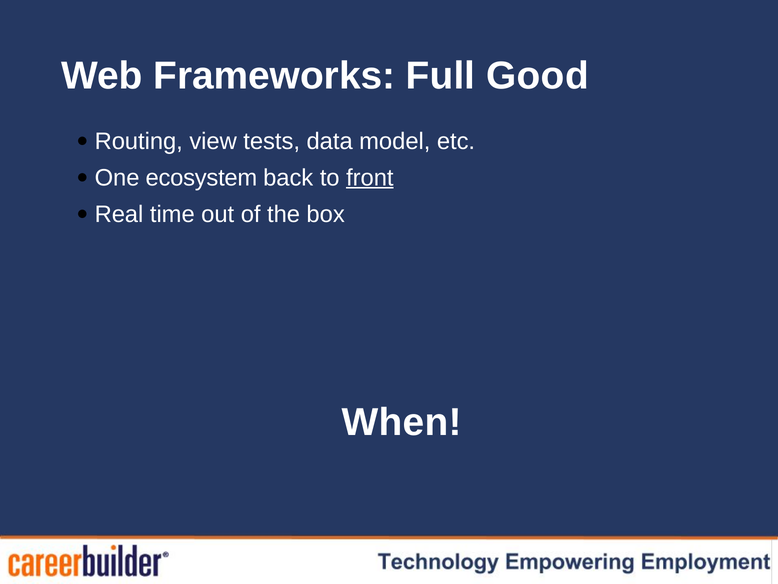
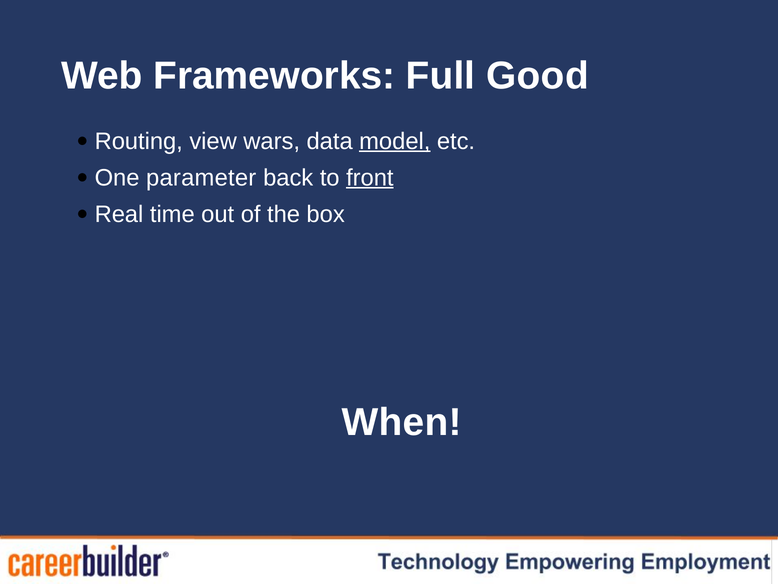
tests: tests -> wars (272, 141)
model underline: none -> present (395, 141)
ecosystem: ecosystem -> parameter (201, 178)
